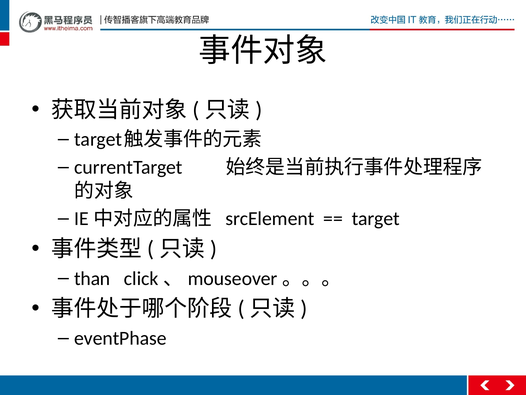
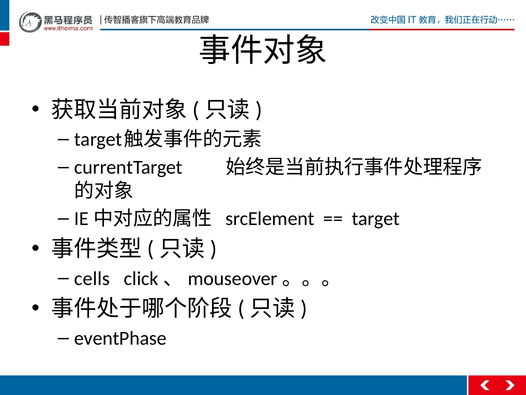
than: than -> cells (92, 278)
